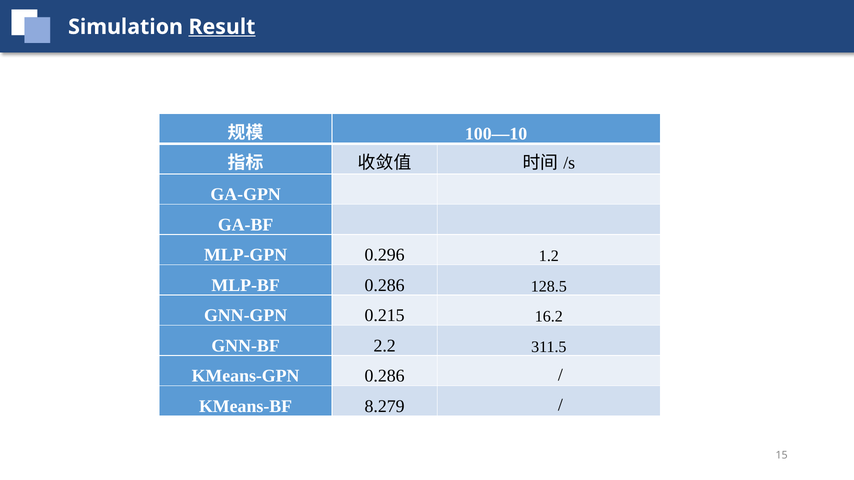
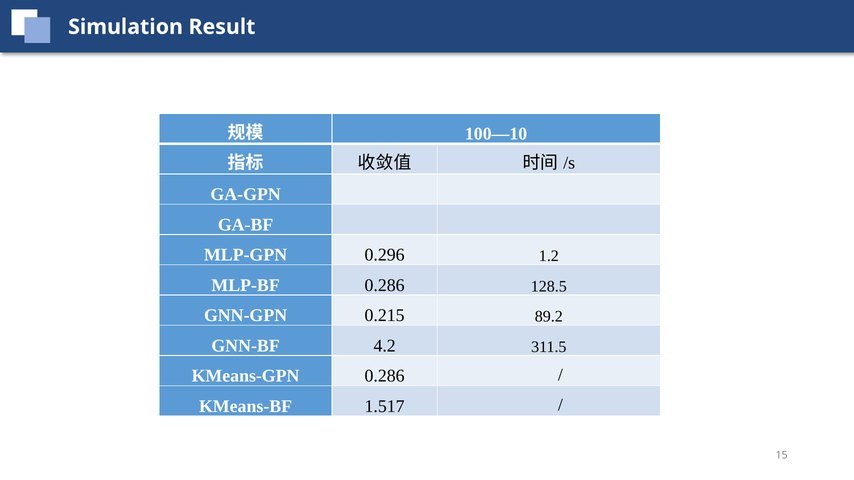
Result underline: present -> none (222, 27)
16.2: 16.2 -> 89.2 (549, 317)
2.2: 2.2 -> 4.2 (385, 346)
8.279: 8.279 -> 1.517 (385, 407)
